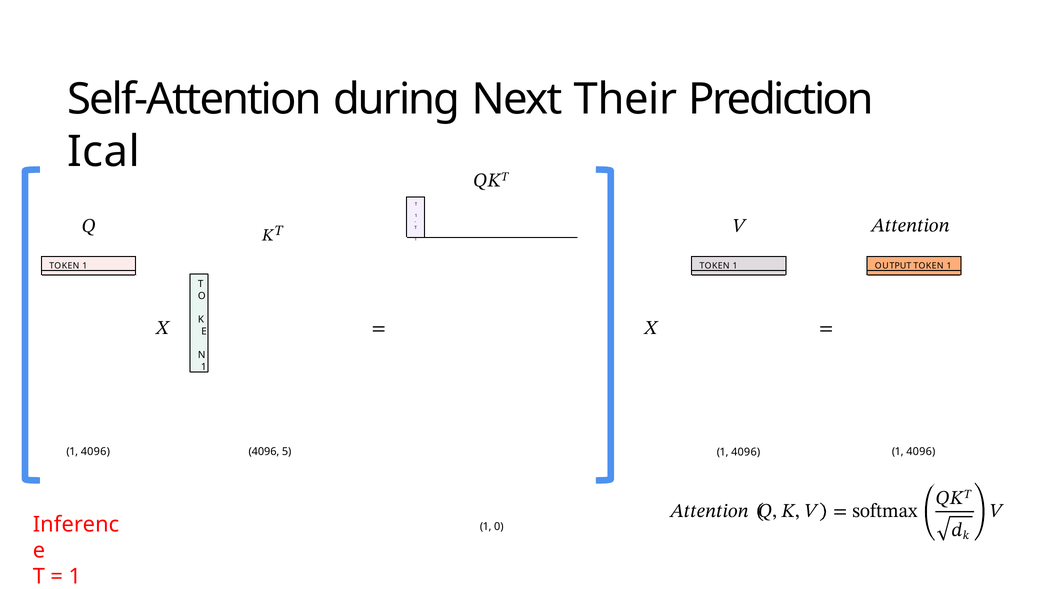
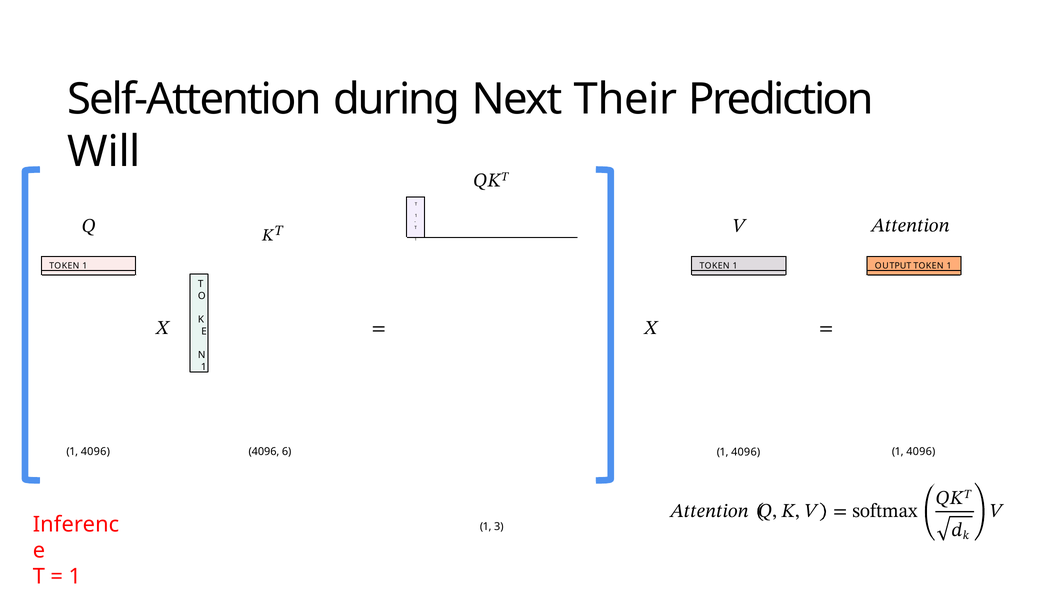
Ical: Ical -> Will (104, 152)
5: 5 -> 6 (287, 452)
0: 0 -> 3 (499, 527)
